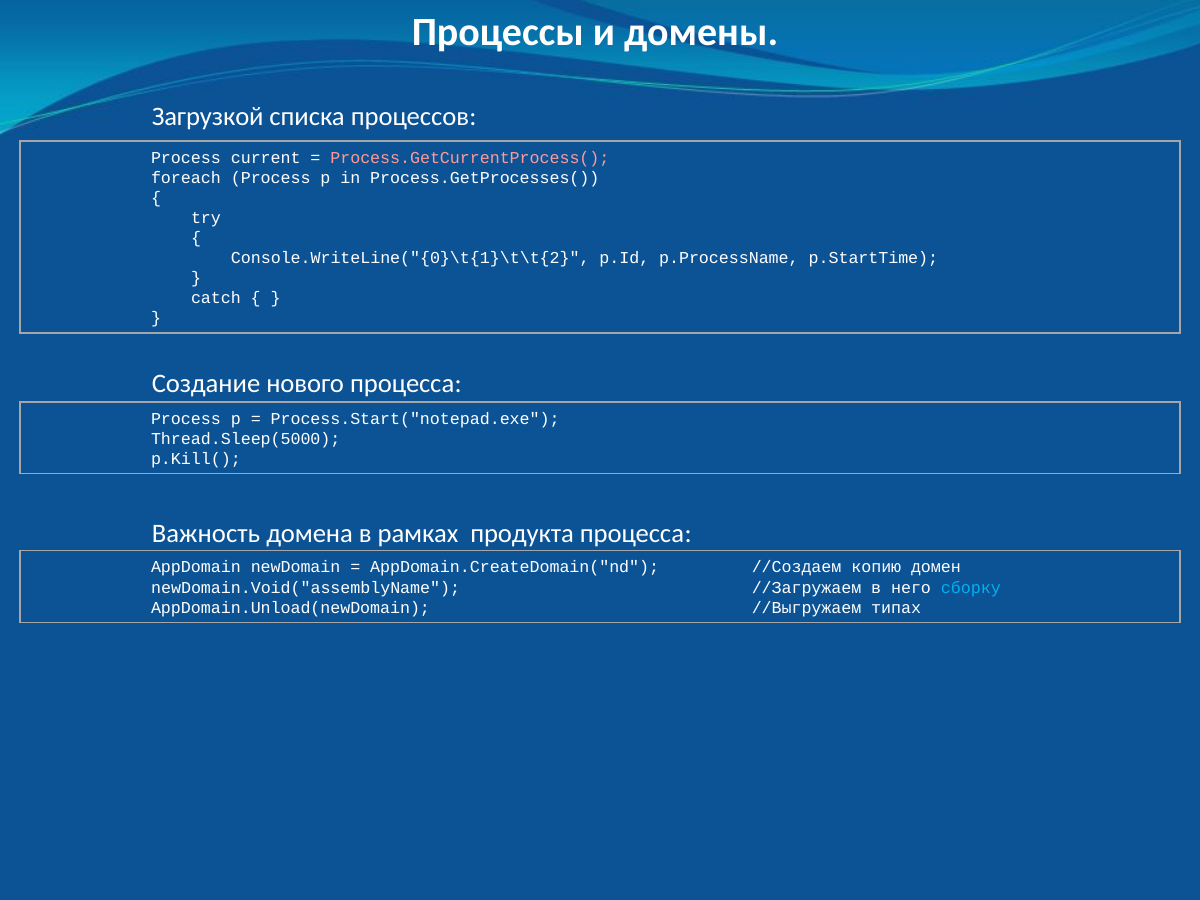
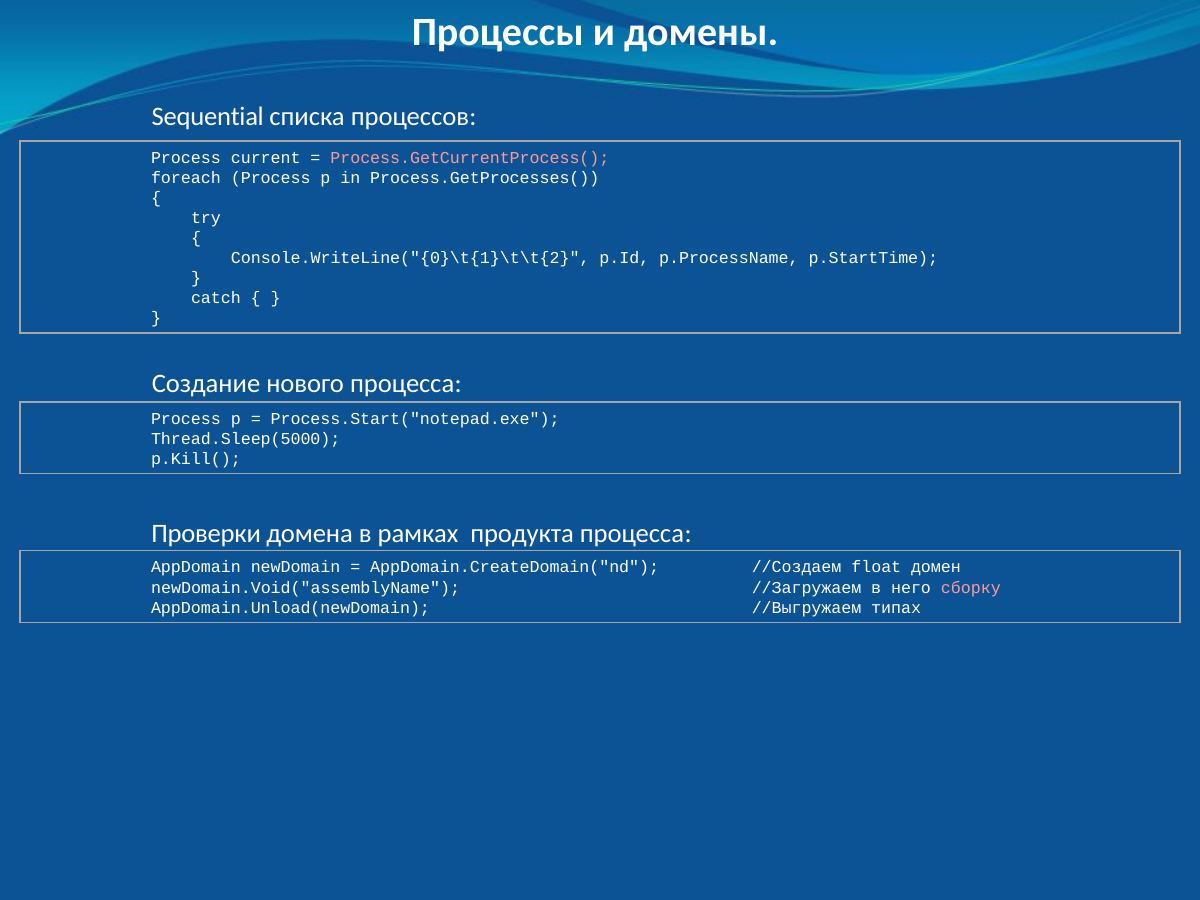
Загрузкой: Загрузкой -> Sequential (208, 116)
Важность: Важность -> Проверки (206, 534)
копию: копию -> float (876, 567)
сборку colour: light blue -> pink (971, 588)
